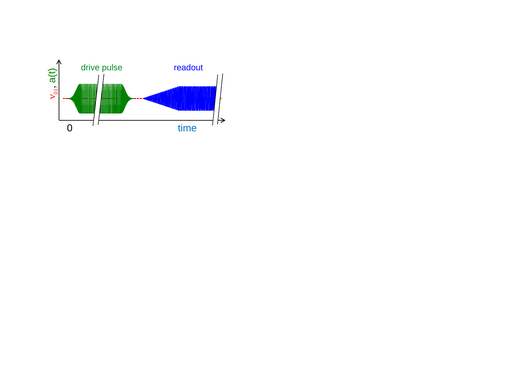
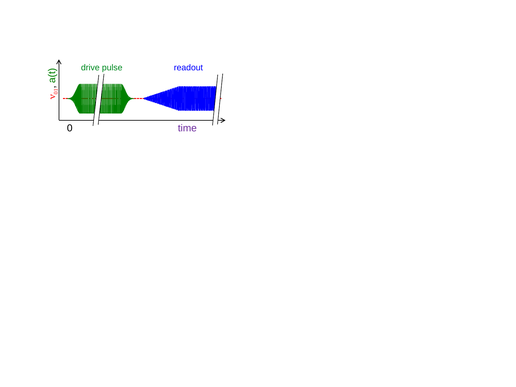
time colour: blue -> purple (187, 128)
